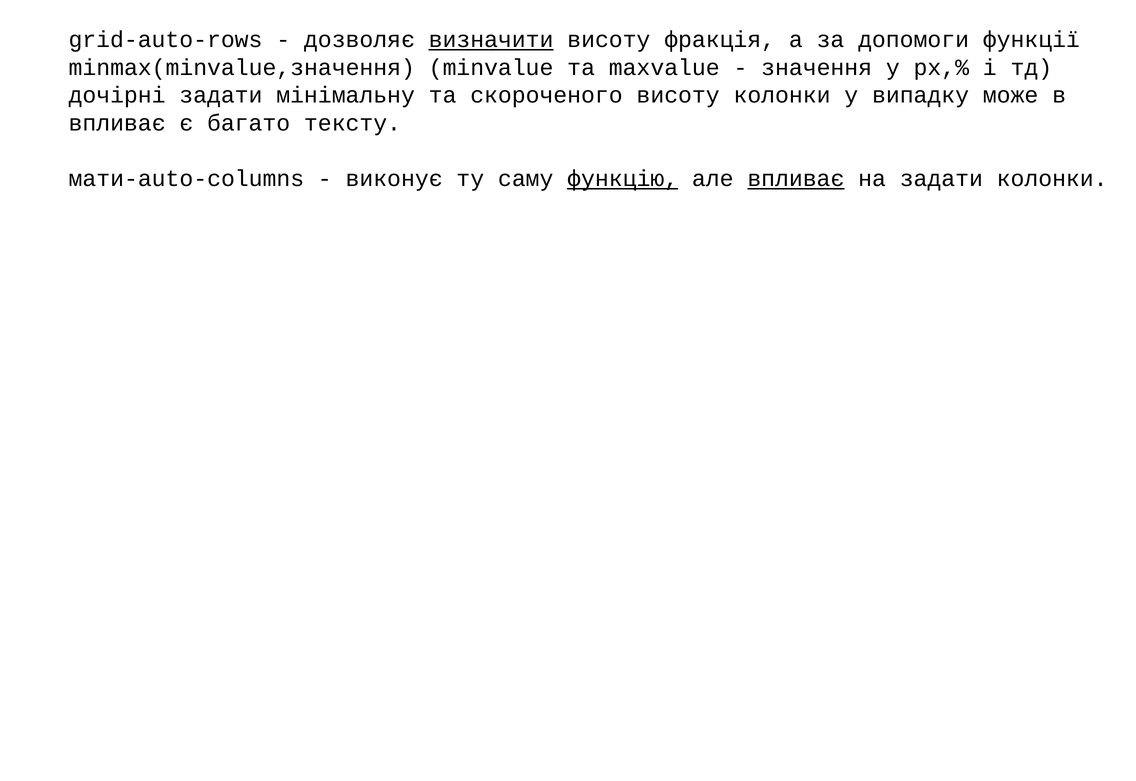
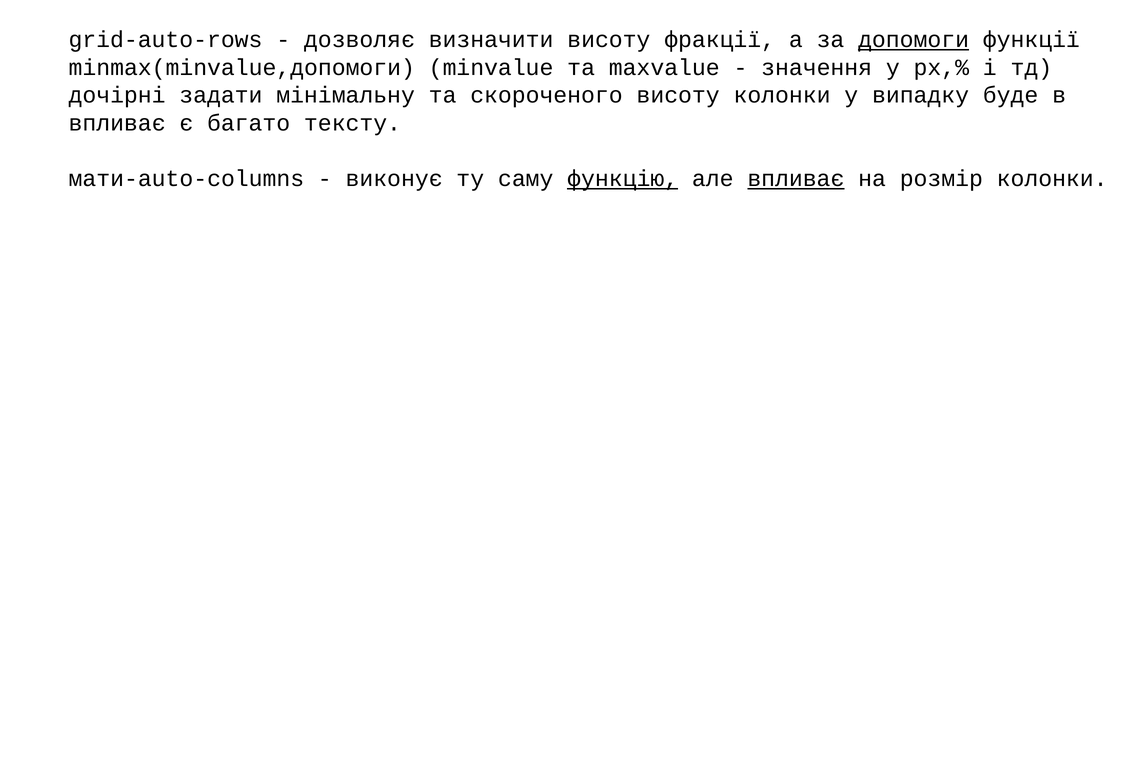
визначити underline: present -> none (491, 40)
фракція: фракція -> фракції (720, 40)
допомоги underline: none -> present (914, 40)
minmax(minvalue,значення: minmax(minvalue,значення -> minmax(minvalue,допомоги (242, 68)
може: може -> буде (1011, 95)
на задати: задати -> розмір (941, 179)
